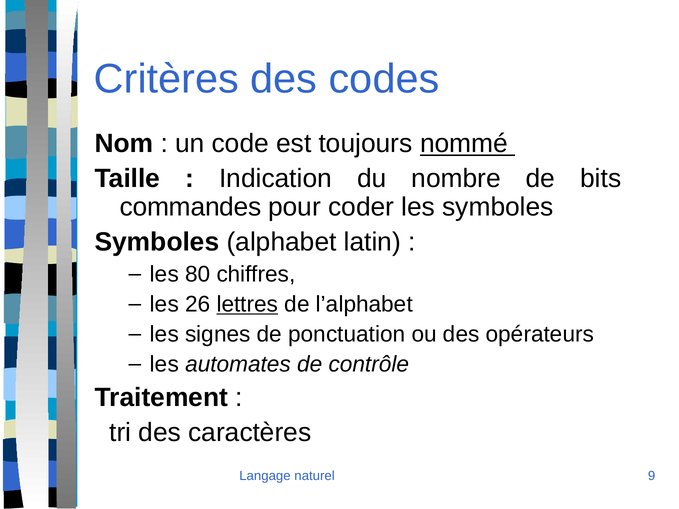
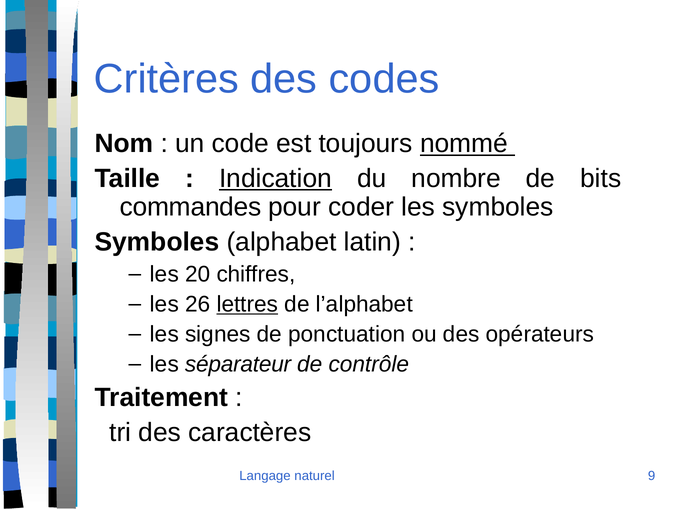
Indication underline: none -> present (276, 179)
80: 80 -> 20 (198, 274)
automates: automates -> séparateur (238, 365)
